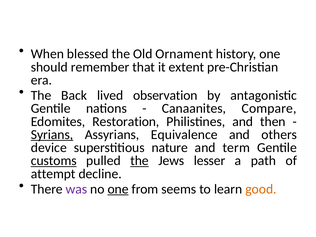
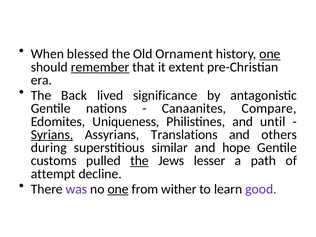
one underline: none -> present (270, 54)
remember underline: none -> present (100, 67)
observation: observation -> significance (165, 95)
Restoration: Restoration -> Uniqueness (126, 122)
then: then -> until (273, 122)
Equivalence: Equivalence -> Translations (184, 135)
device: device -> during (49, 148)
nature: nature -> similar (170, 148)
term: term -> hope (236, 148)
customs underline: present -> none (54, 161)
seems: seems -> wither (179, 189)
good colour: orange -> purple (261, 189)
